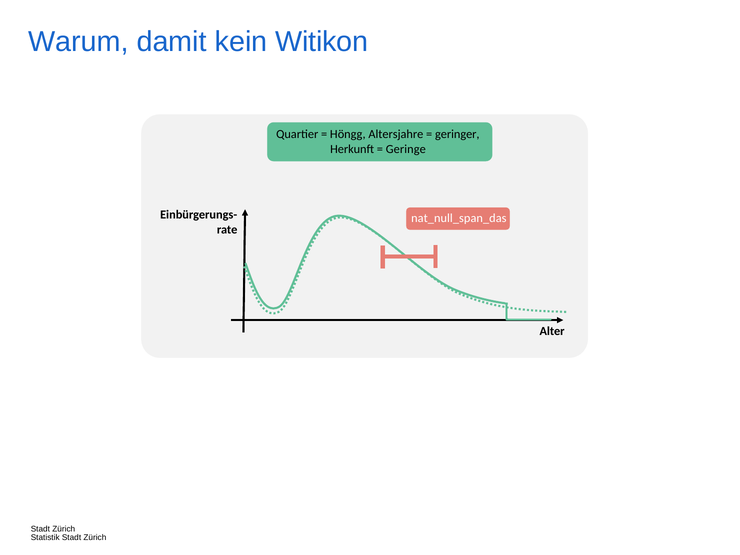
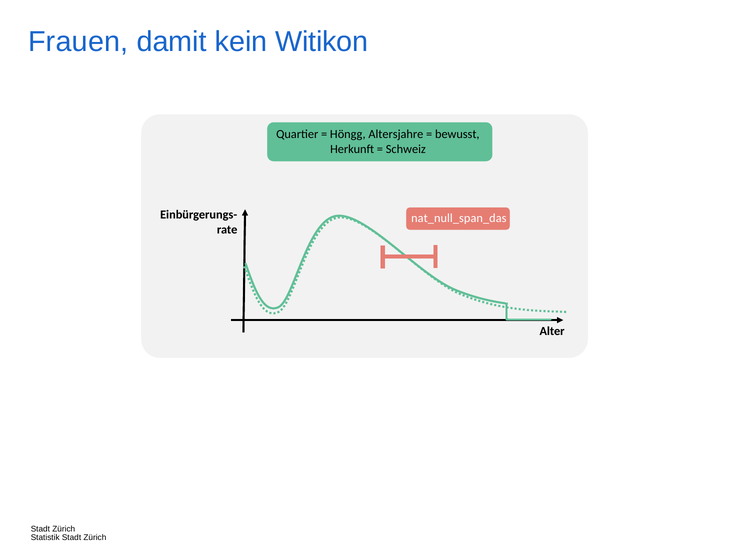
Warum: Warum -> Frauen (78, 42)
geringer: geringer -> bewusst (457, 134)
Geringe: Geringe -> Schweiz (406, 149)
